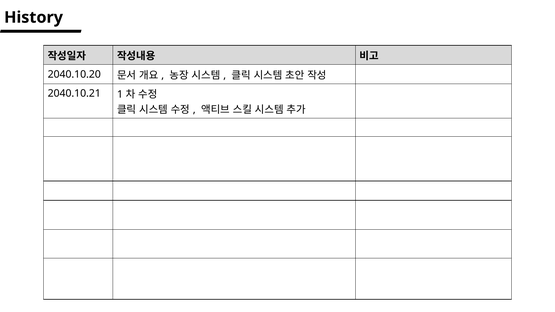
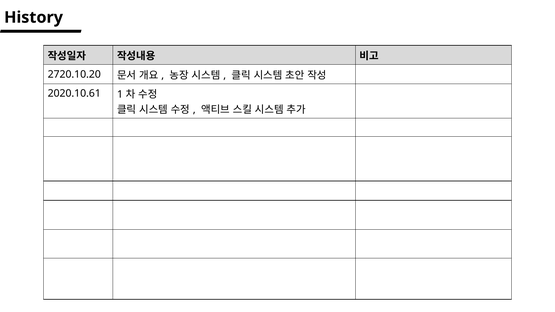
2040.10.20: 2040.10.20 -> 2720.10.20 (74, 74)
2040.10.21: 2040.10.21 -> 2020.10.61 (74, 94)
